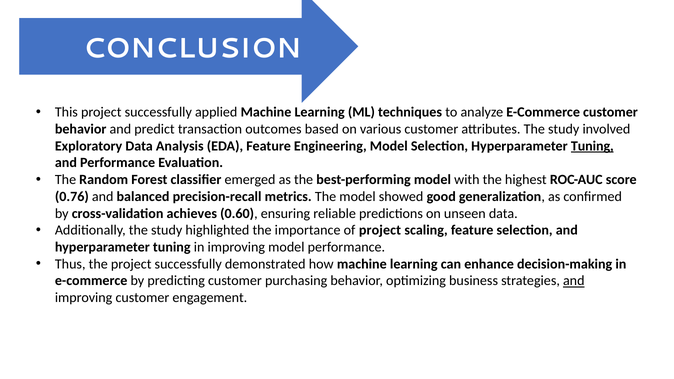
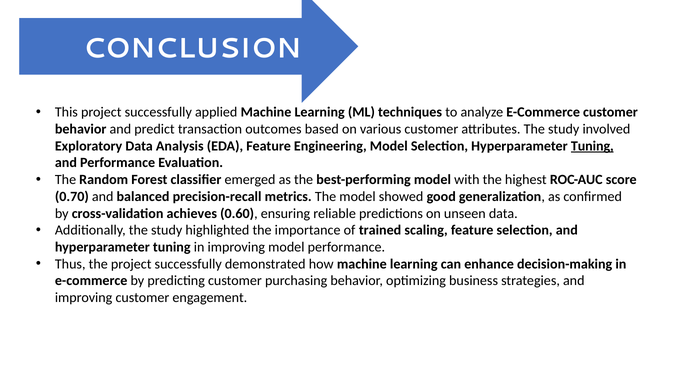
0.76: 0.76 -> 0.70 (72, 197)
of project: project -> trained (380, 230)
and underline: present -> none (574, 281)
